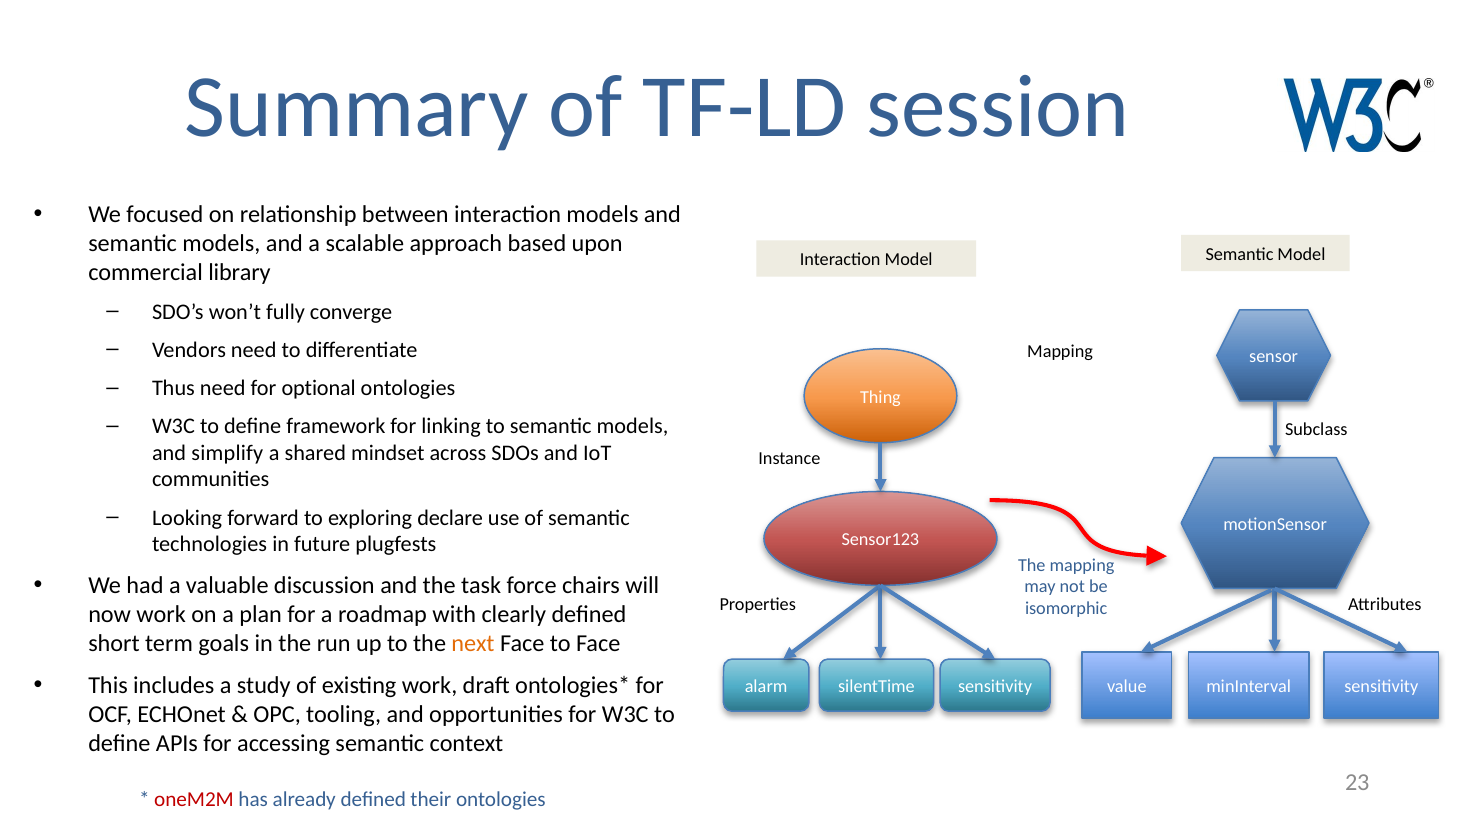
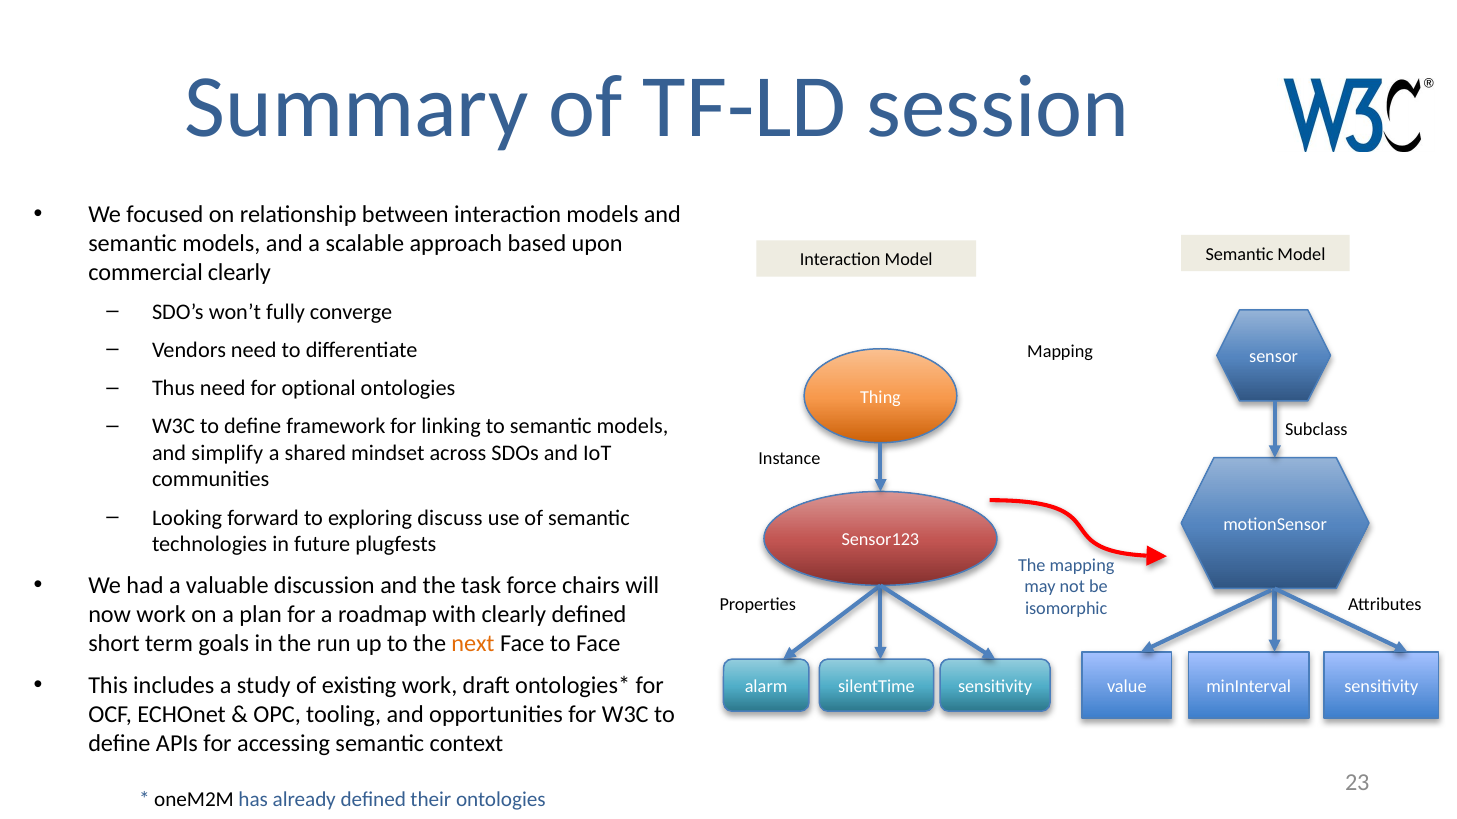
commercial library: library -> clearly (239, 273)
declare: declare -> discuss (450, 518)
oneM2M colour: red -> black (194, 800)
